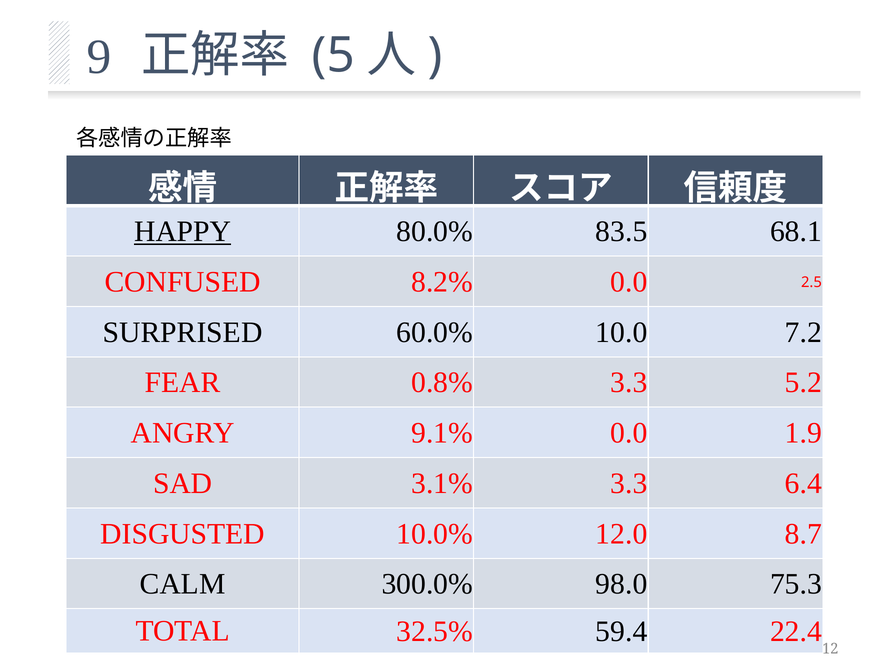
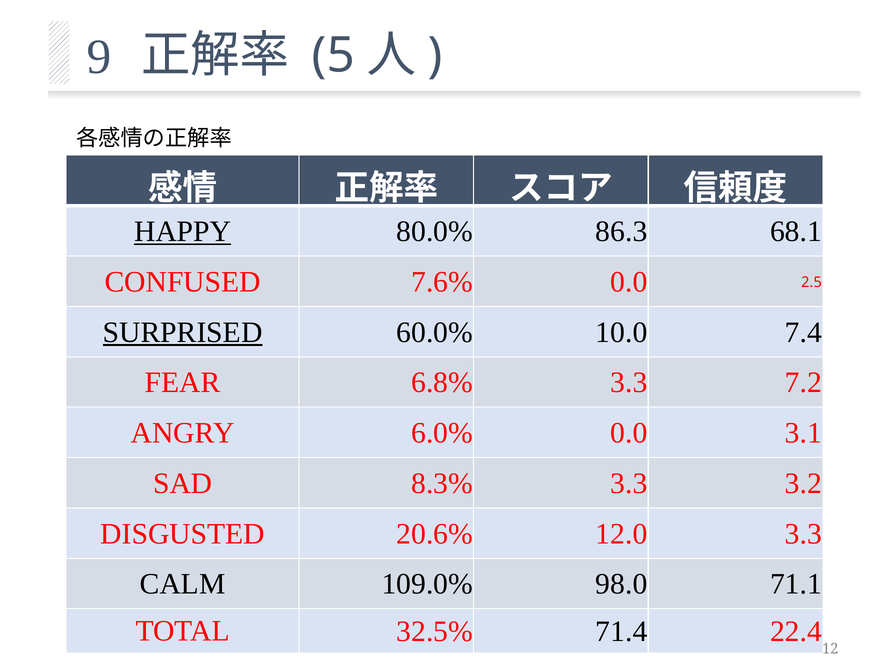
83.5: 83.5 -> 86.3 (621, 231)
8.2%: 8.2% -> 7.6% (442, 282)
SURPRISED underline: none -> present (183, 332)
7.2: 7.2 -> 7.4 (803, 332)
0.8%: 0.8% -> 6.8% (442, 382)
5.2: 5.2 -> 7.2 (803, 382)
9.1%: 9.1% -> 6.0% (442, 433)
1.9: 1.9 -> 3.1 (803, 433)
3.1%: 3.1% -> 8.3% (442, 483)
6.4: 6.4 -> 3.2 (803, 483)
10.0%: 10.0% -> 20.6% (435, 534)
12.0 8.7: 8.7 -> 3.3 (803, 534)
300.0%: 300.0% -> 109.0% (427, 584)
75.3: 75.3 -> 71.1 (796, 584)
59.4: 59.4 -> 71.4 (621, 631)
